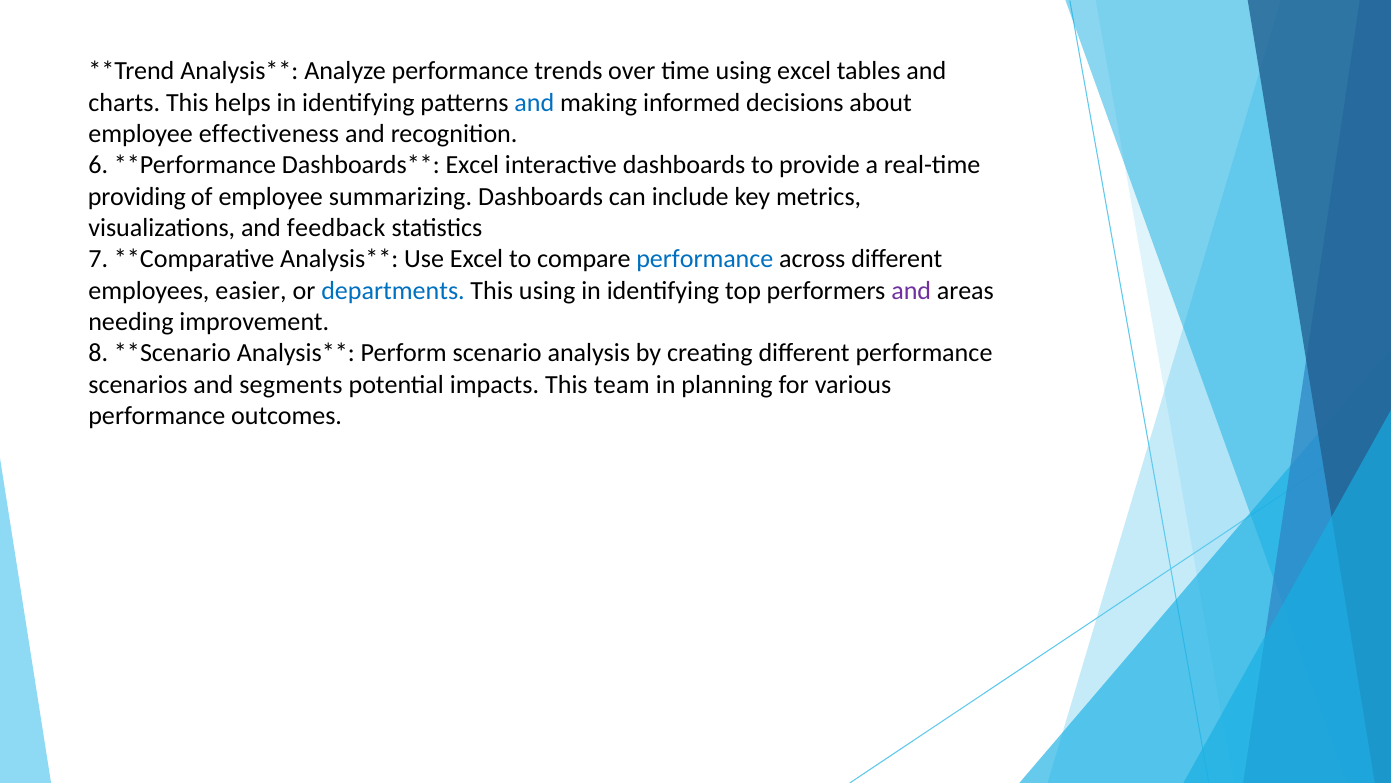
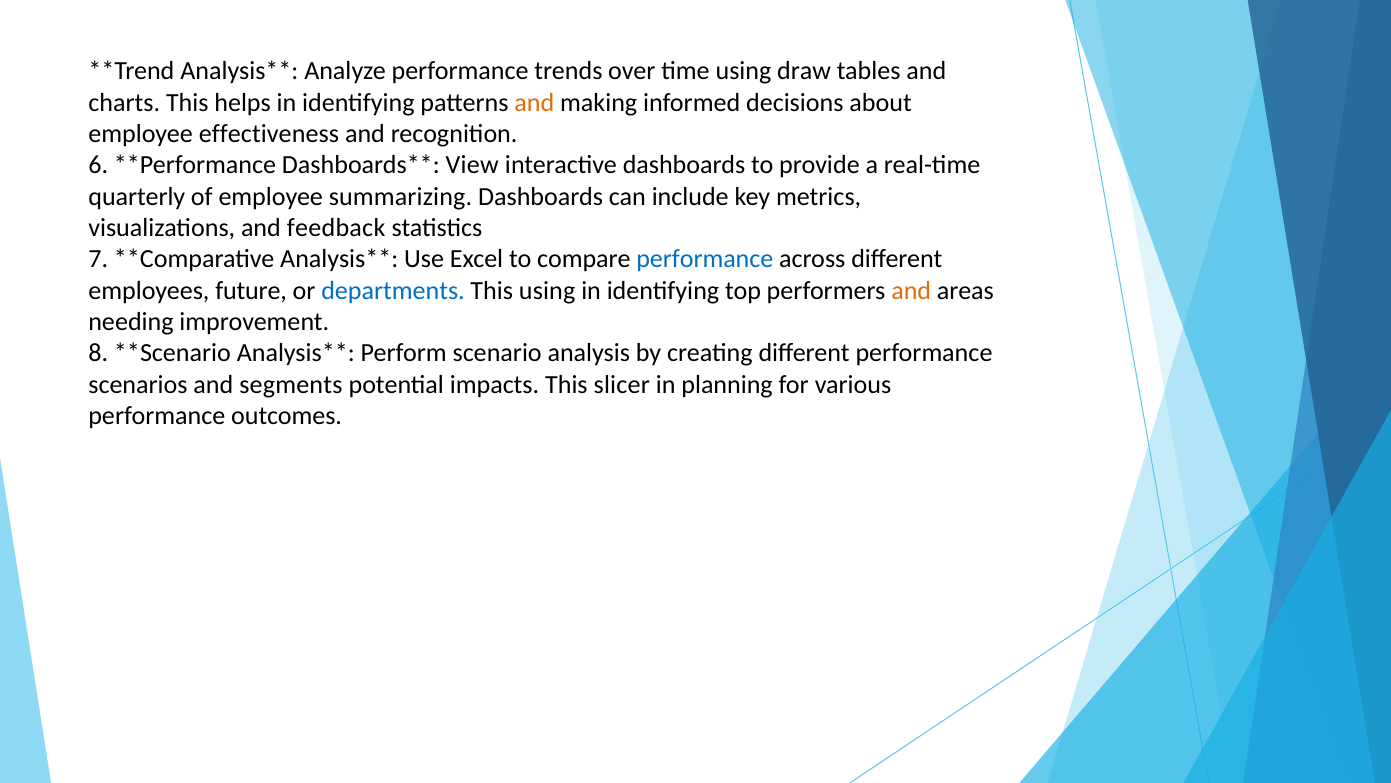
using excel: excel -> draw (804, 71)
and colour: blue -> orange (534, 103)
Excel: Excel -> View (472, 165)
providing: providing -> quarterly (137, 196)
easier: easier -> future (251, 290)
and colour: purple -> orange (911, 290)
team: team -> slicer (622, 384)
